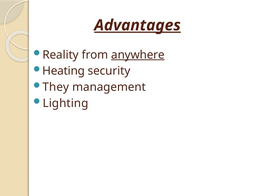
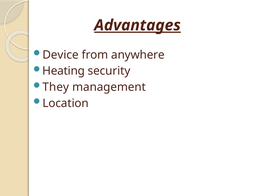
Reality: Reality -> Device (61, 55)
anywhere underline: present -> none (138, 55)
Lighting: Lighting -> Location (66, 103)
